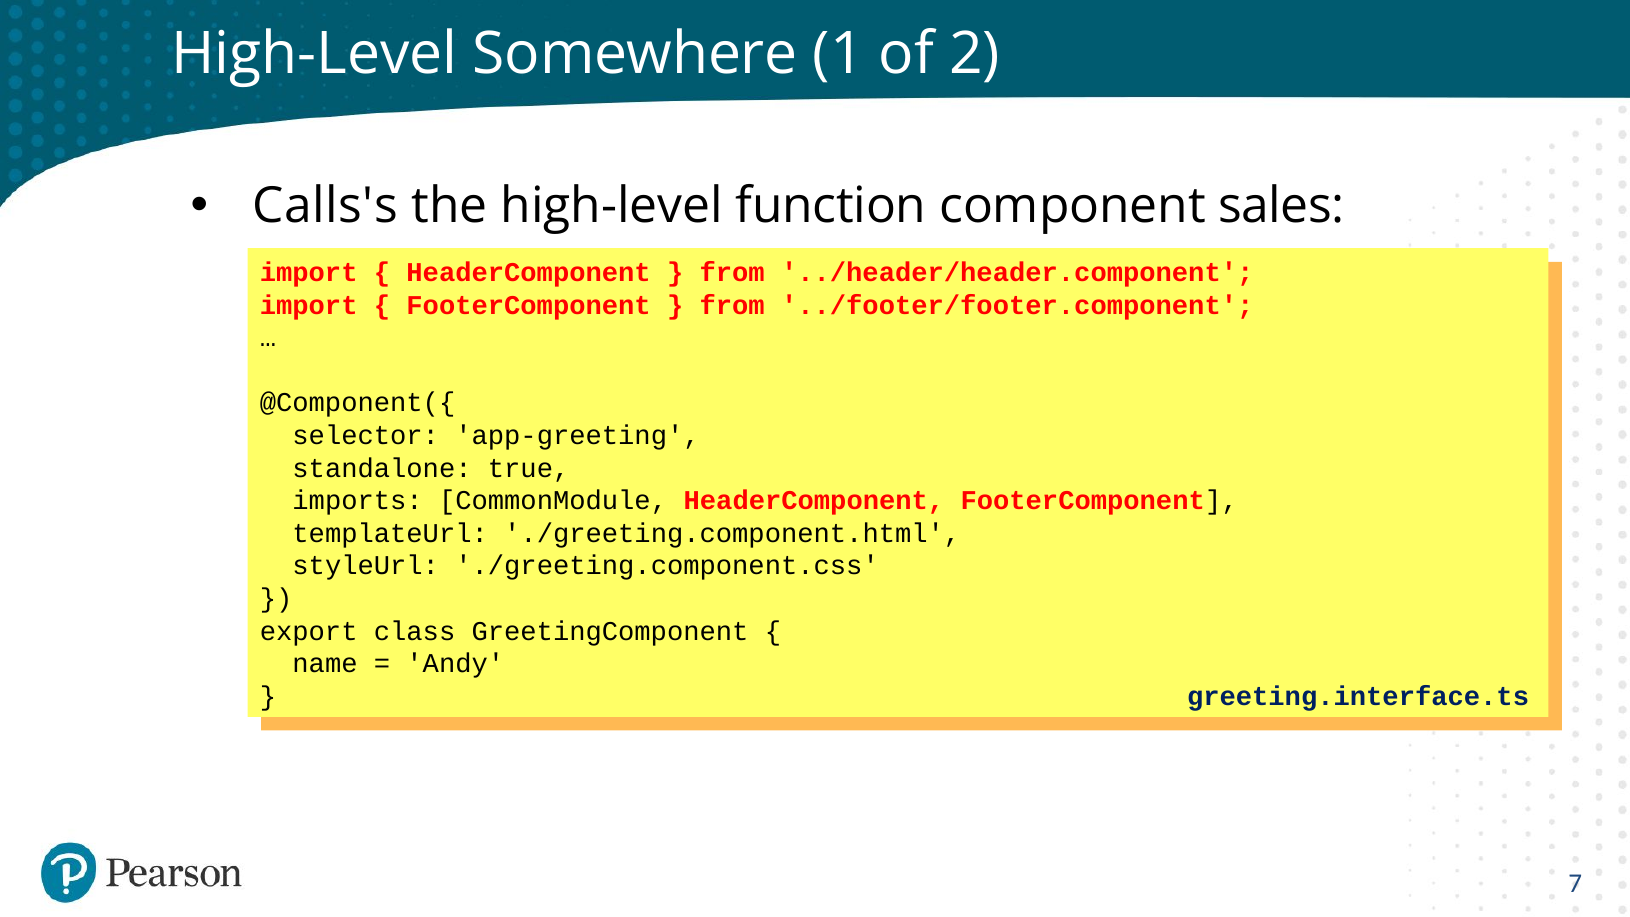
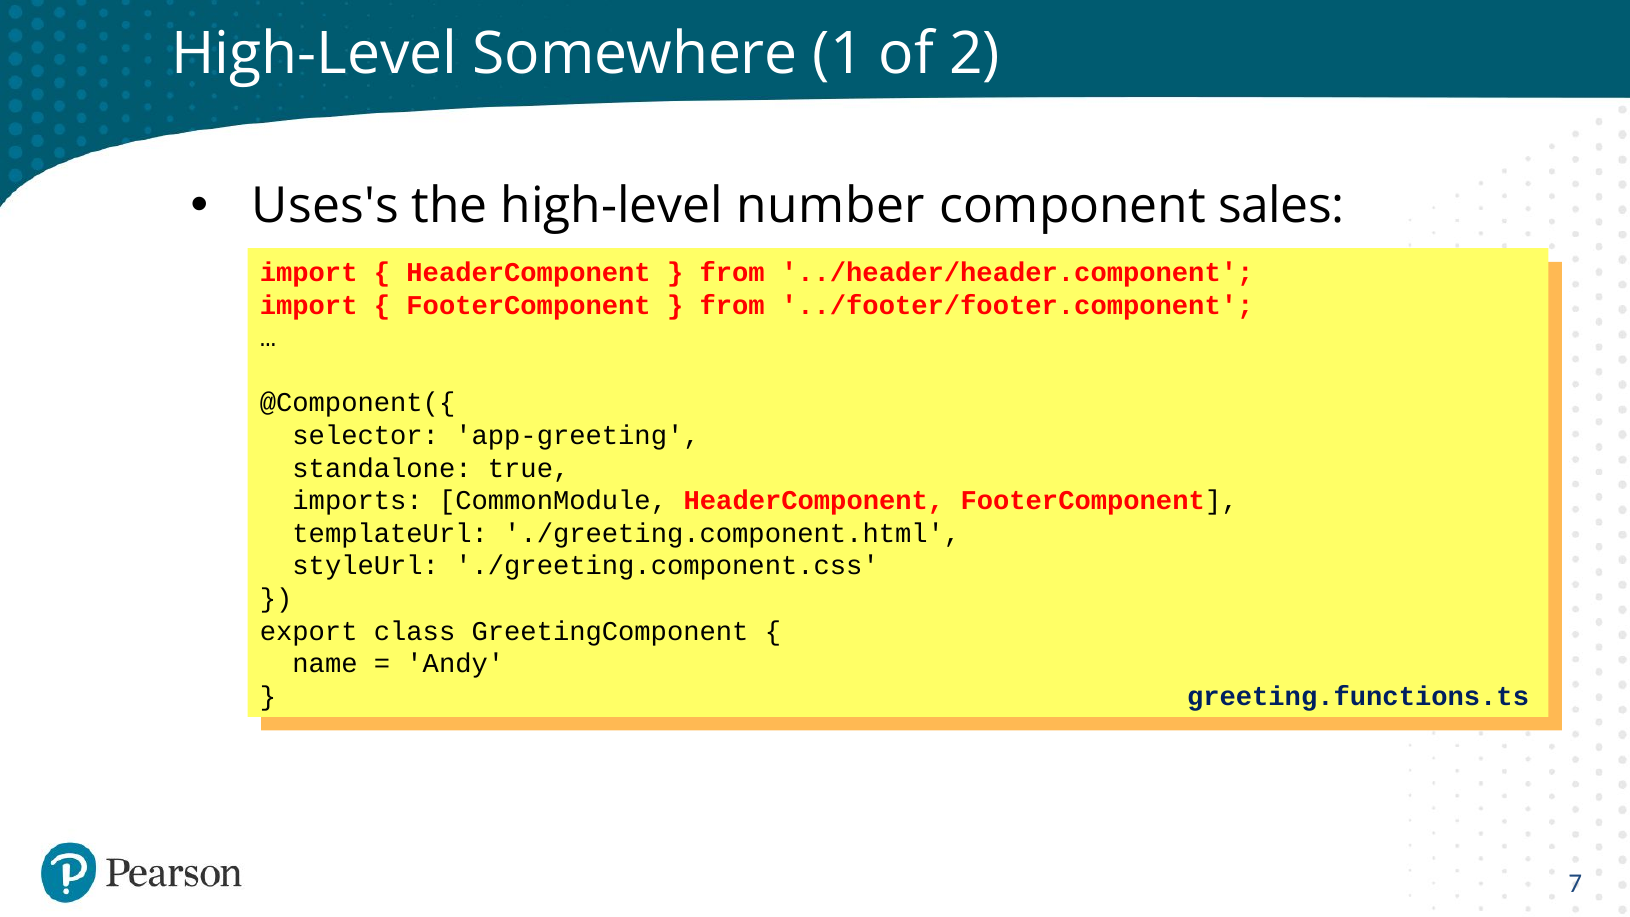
Calls's: Calls's -> Uses's (325, 206)
function: function -> number (831, 206)
greeting.interface.ts: greeting.interface.ts -> greeting.functions.ts (1358, 696)
